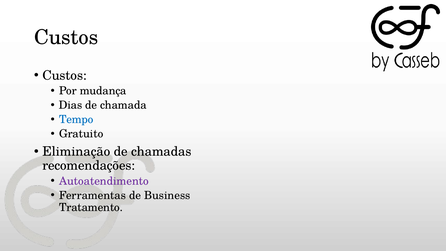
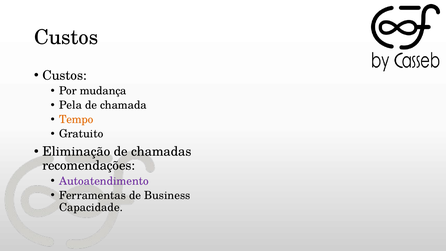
Dias: Dias -> Pela (71, 105)
Tempo colour: blue -> orange (76, 119)
Tratamento: Tratamento -> Capacidade (91, 207)
